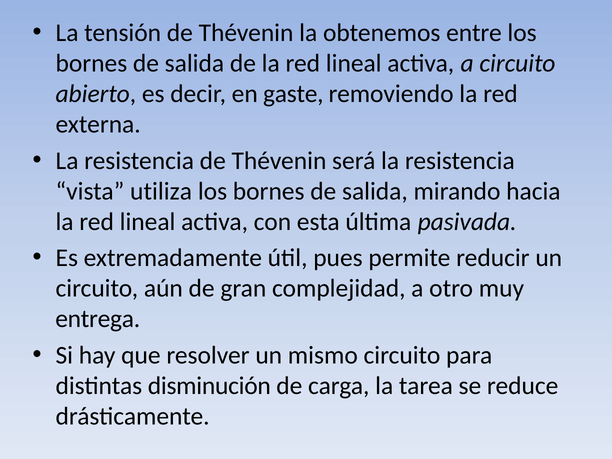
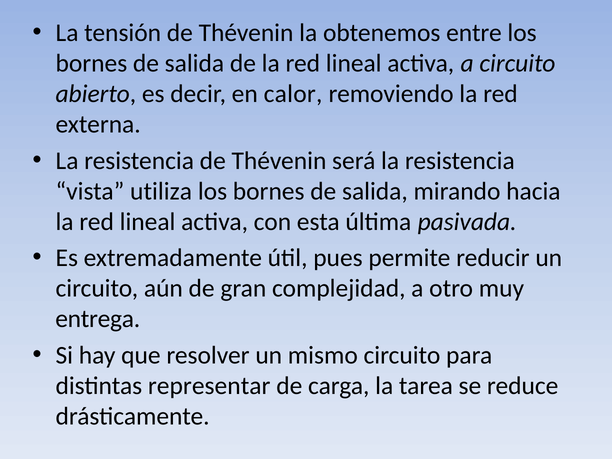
gaste: gaste -> calor (293, 94)
disminución: disminución -> representar (209, 386)
